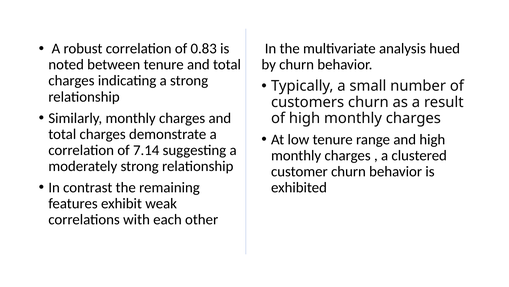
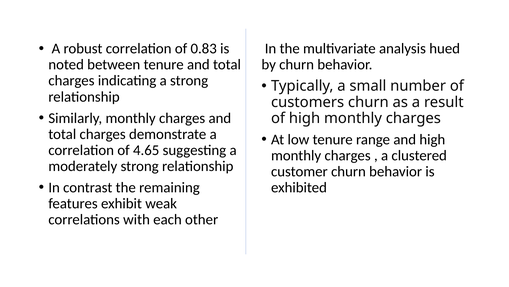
7.14: 7.14 -> 4.65 (146, 150)
